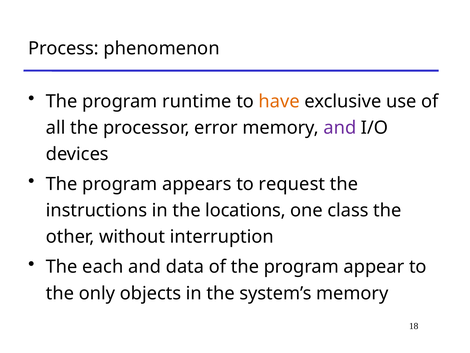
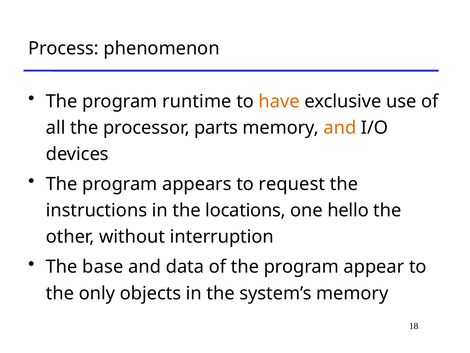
error: error -> parts (216, 128)
and colour: purple -> orange (340, 128)
class: class -> hello (348, 210)
each: each -> base (103, 267)
